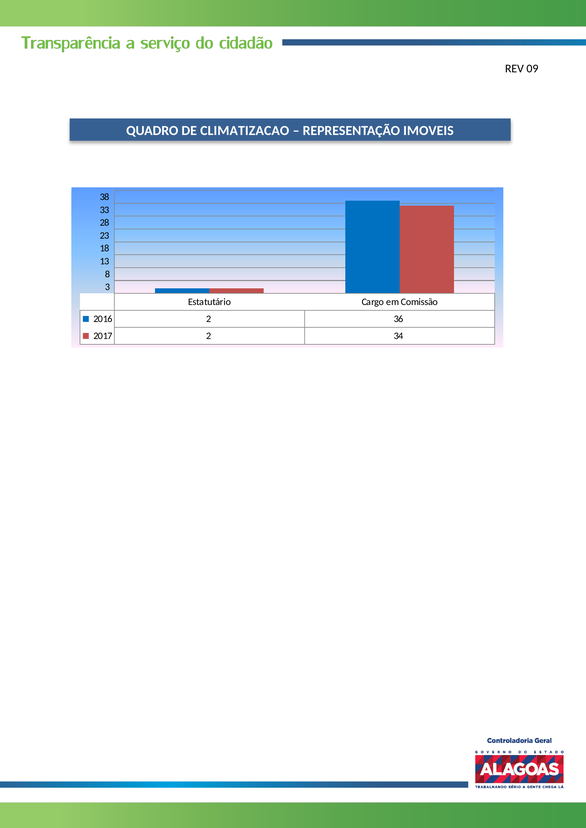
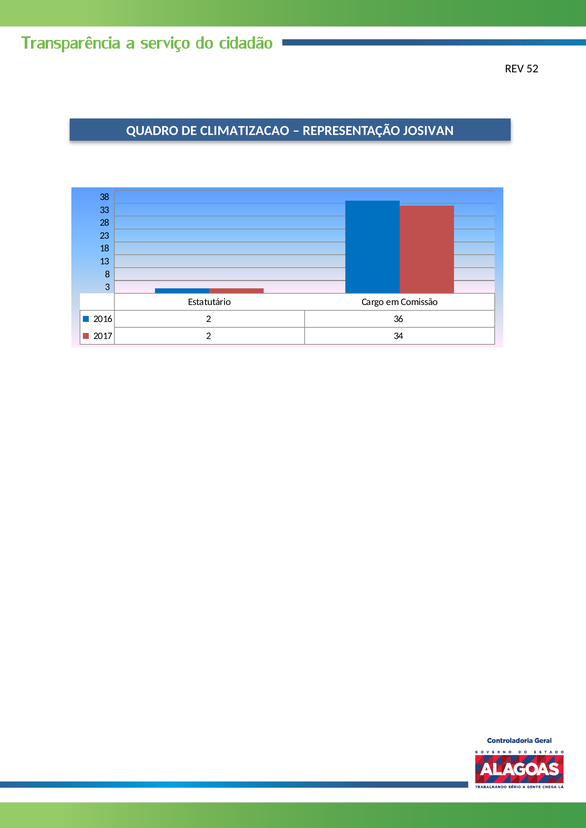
09: 09 -> 52 (532, 69)
IMOVEIS: IMOVEIS -> JOSIVAN (428, 131)
